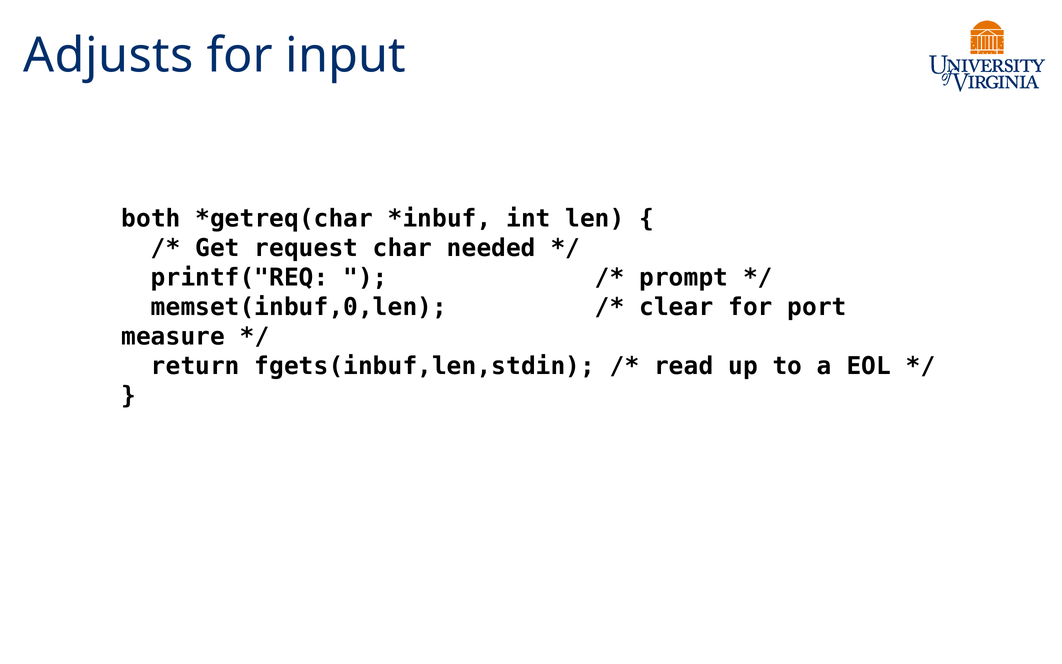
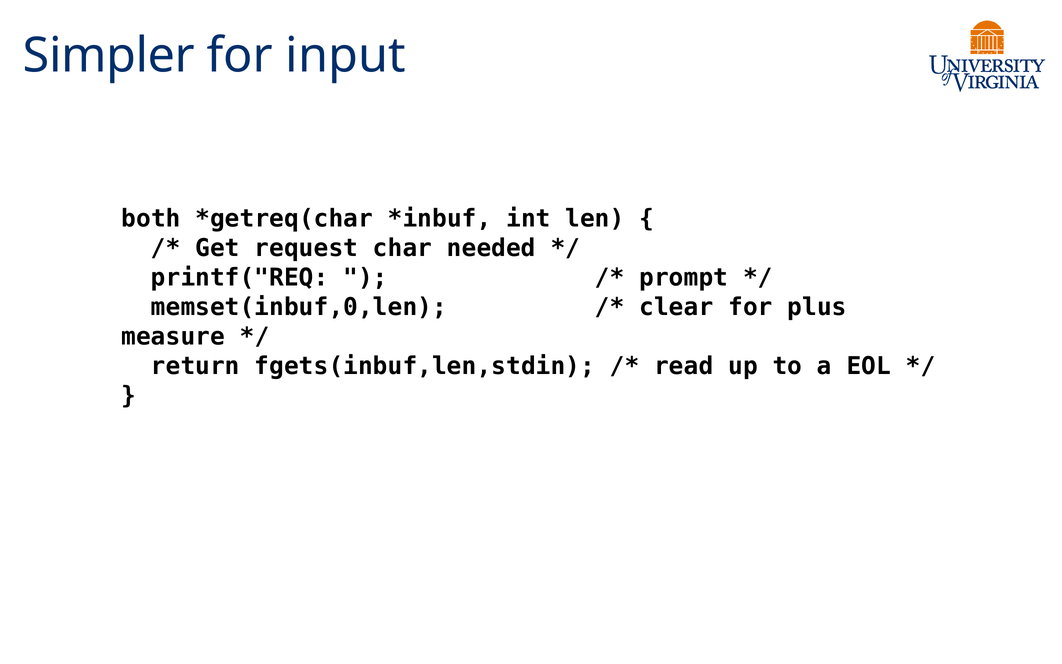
Adjusts: Adjusts -> Simpler (109, 56)
port: port -> plus (817, 307)
